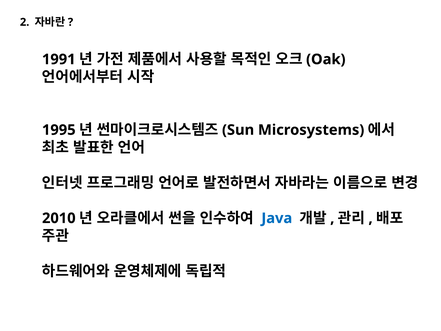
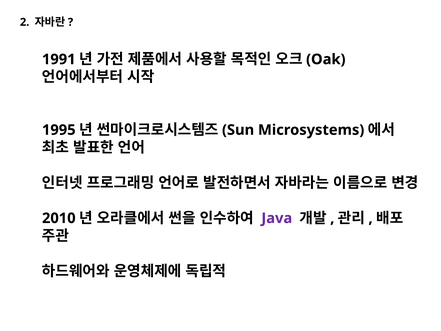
Java colour: blue -> purple (277, 218)
